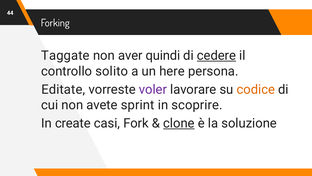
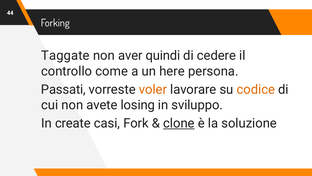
cedere underline: present -> none (216, 55)
solito: solito -> come (112, 71)
Editate: Editate -> Passati (63, 89)
voler colour: purple -> orange (153, 89)
sprint: sprint -> losing (138, 105)
scoprire: scoprire -> sviluppo (197, 105)
